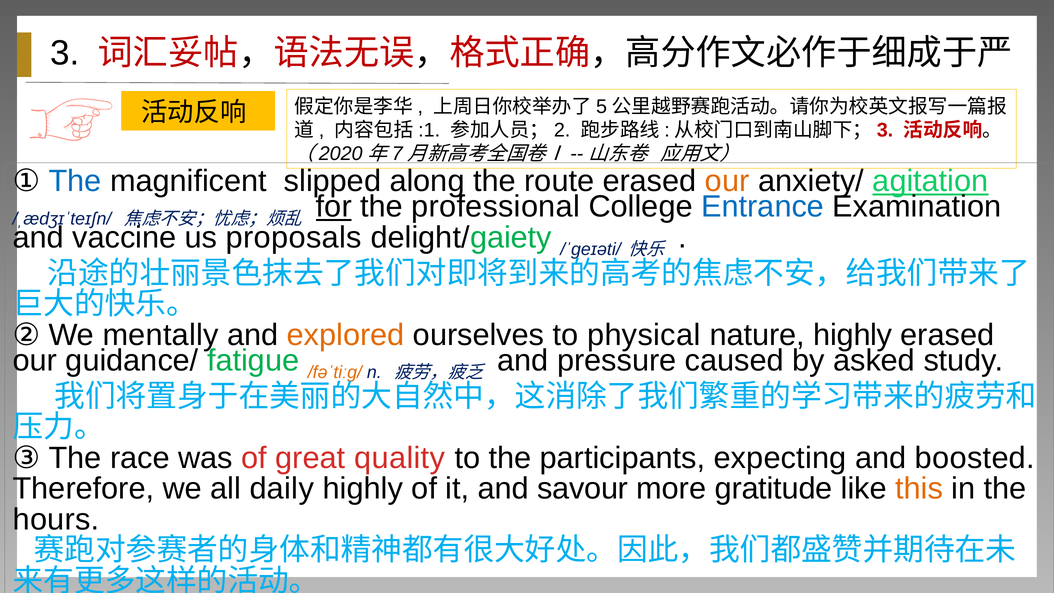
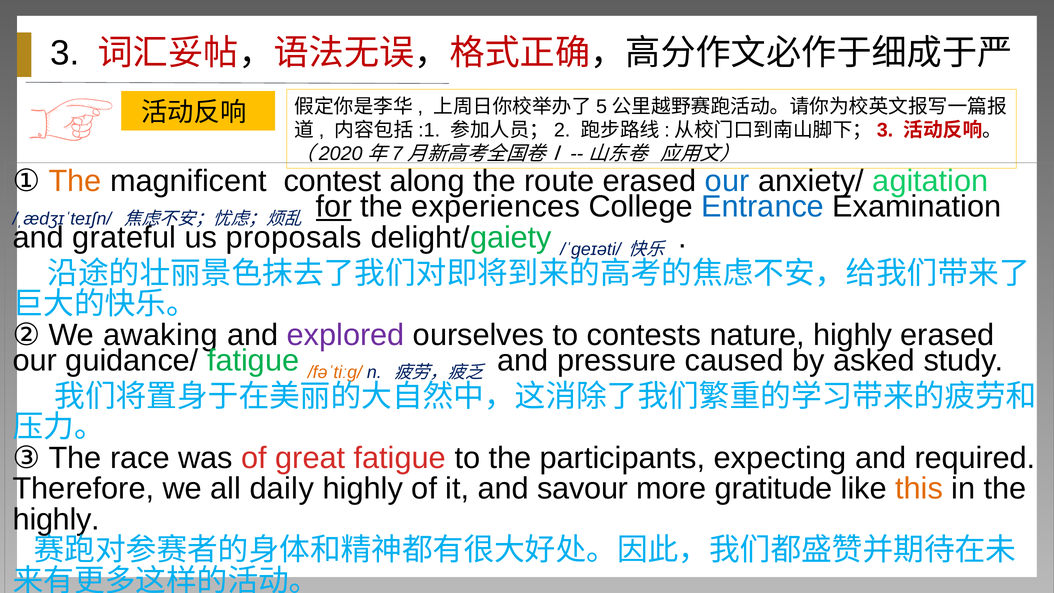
The colour: blue -> orange (75, 181)
slipped: slipped -> contest (333, 181)
our colour: orange -> blue (727, 181)
agitation underline: present -> none (930, 181)
professional: professional -> experiences (496, 207)
vaccine: vaccine -> grateful (124, 237)
mentally: mentally -> awaking (160, 335)
explored colour: orange -> purple (346, 335)
physical: physical -> contests (644, 335)
great quality: quality -> fatigue (400, 458)
boosted: boosted -> required (975, 458)
hours: hours -> highly (56, 519)
